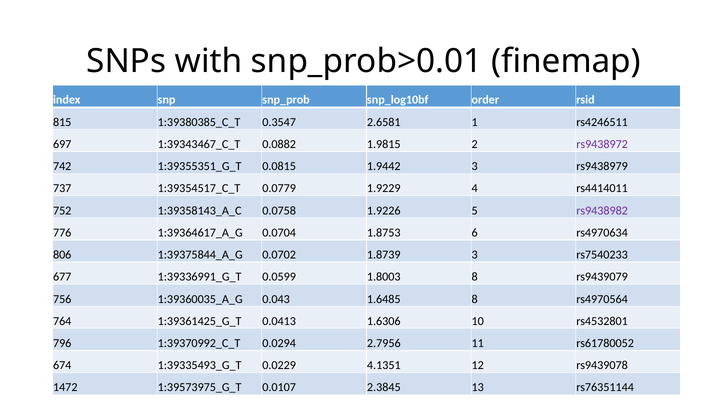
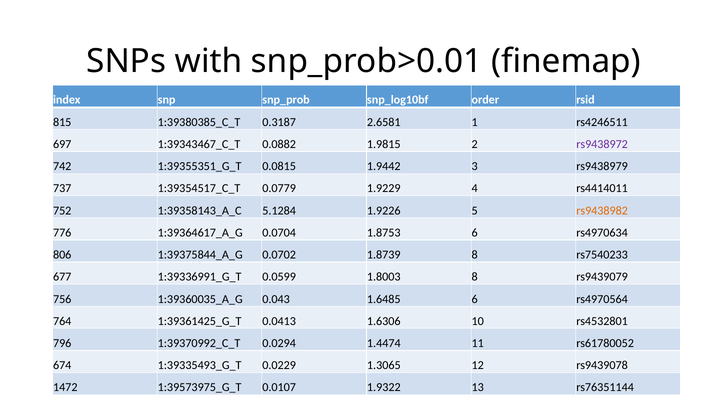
0.3547: 0.3547 -> 0.3187 (279, 122)
0.0758: 0.0758 -> 5.1284 (279, 211)
rs9438982 colour: purple -> orange (602, 211)
1.8739 3: 3 -> 8 (475, 255)
1.6485 8: 8 -> 6 (475, 299)
2.7956: 2.7956 -> 1.4474 (384, 344)
4.1351: 4.1351 -> 1.3065 (384, 366)
2.3845: 2.3845 -> 1.9322 (384, 388)
